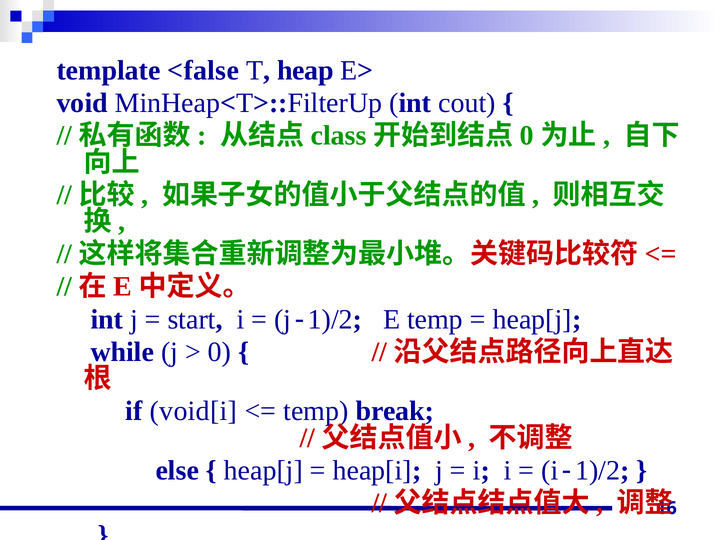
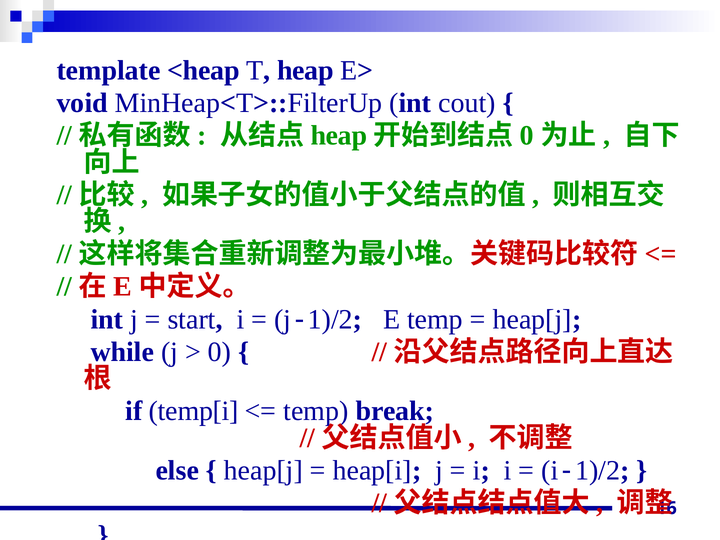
<false: <false -> <heap (203, 70)
class: class -> heap (339, 135)
void[i: void[i -> temp[i (194, 411)
